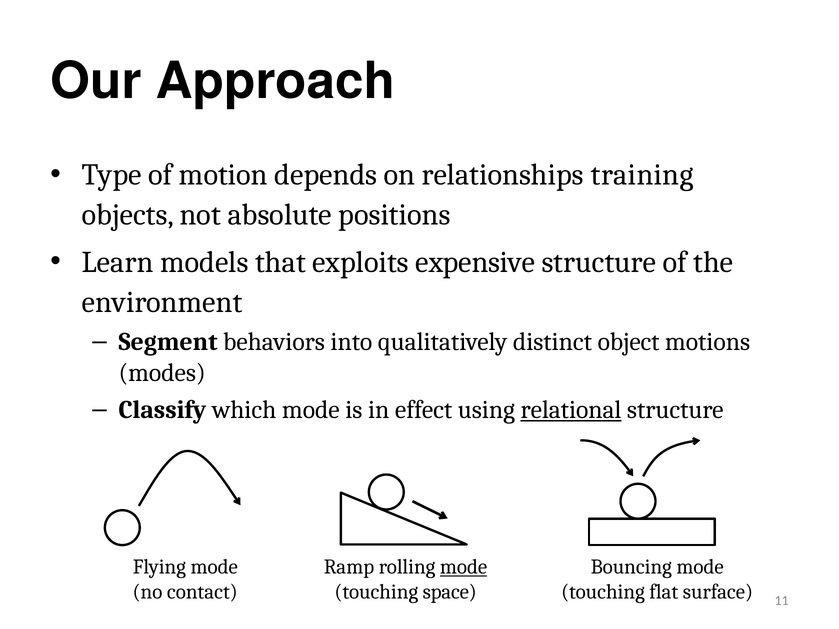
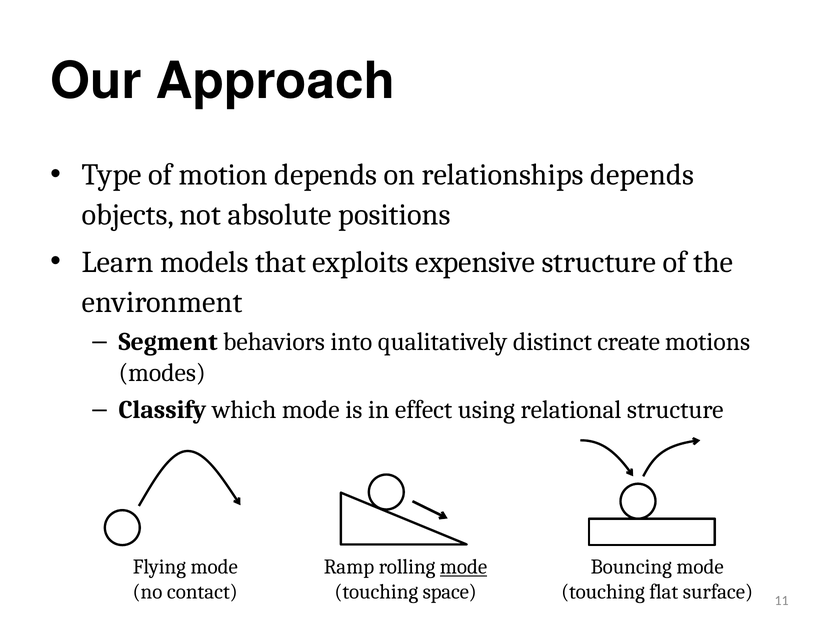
relationships training: training -> depends (642, 175)
object: object -> create (629, 342)
relational underline: present -> none (571, 410)
